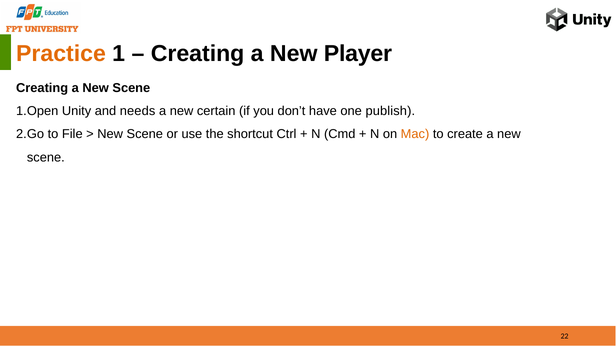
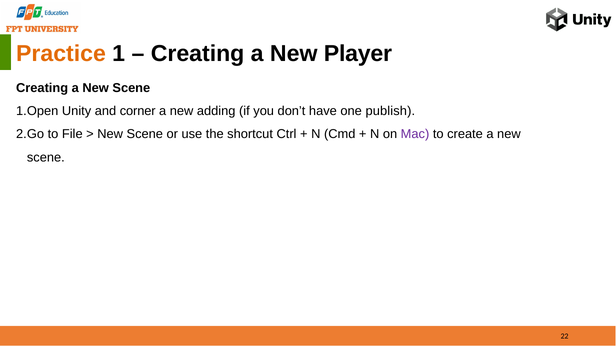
needs: needs -> corner (138, 111)
certain: certain -> adding (216, 111)
Mac colour: orange -> purple (415, 134)
